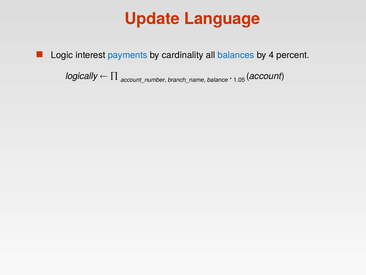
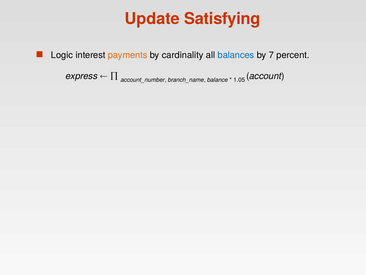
Language: Language -> Satisfying (222, 19)
payments colour: blue -> orange (128, 55)
4: 4 -> 7 (271, 55)
logically: logically -> express (82, 76)
